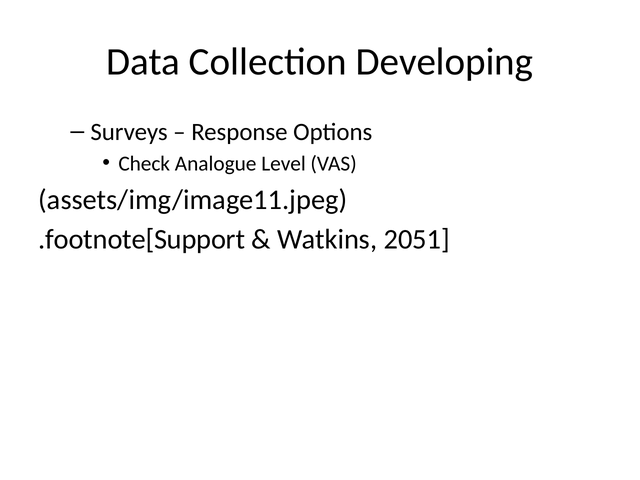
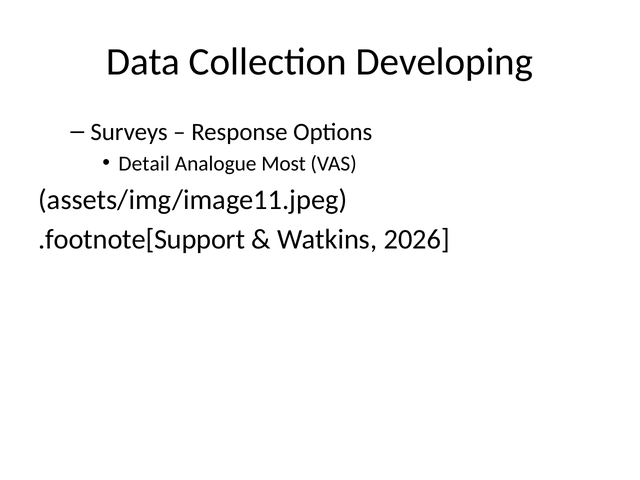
Check: Check -> Detail (144, 164)
Level: Level -> Most (284, 164)
2051: 2051 -> 2026 (417, 240)
